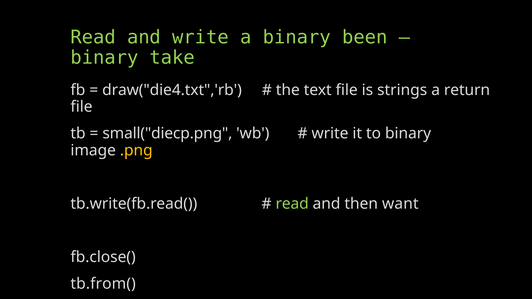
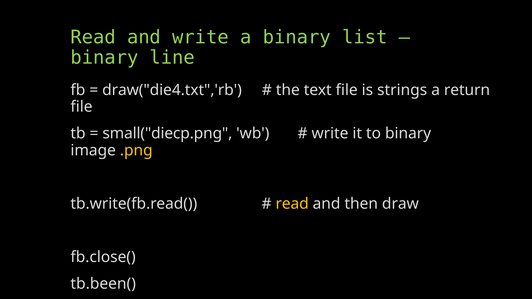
been: been -> list (365, 37)
take: take -> line (172, 58)
read colour: light green -> yellow (292, 204)
want: want -> draw (400, 204)
tb.from(: tb.from( -> tb.been( (103, 284)
